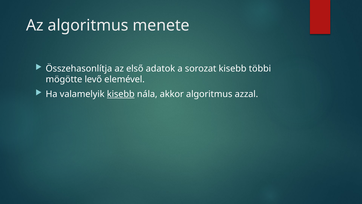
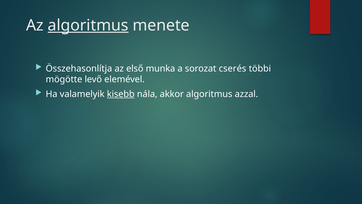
algoritmus underline: none -> present (88, 25)
adatok: adatok -> munka (160, 68)
sorozat kisebb: kisebb -> cserés (233, 68)
